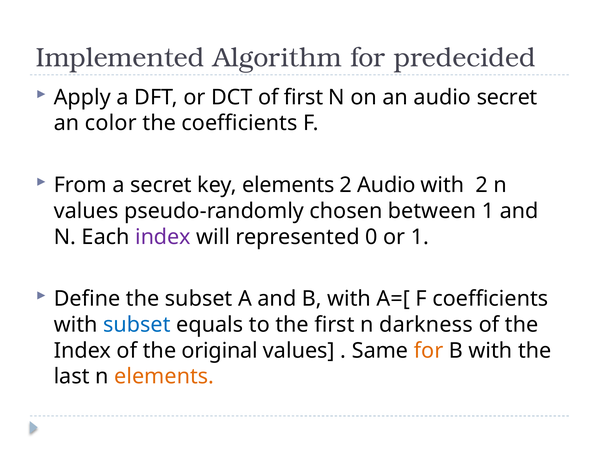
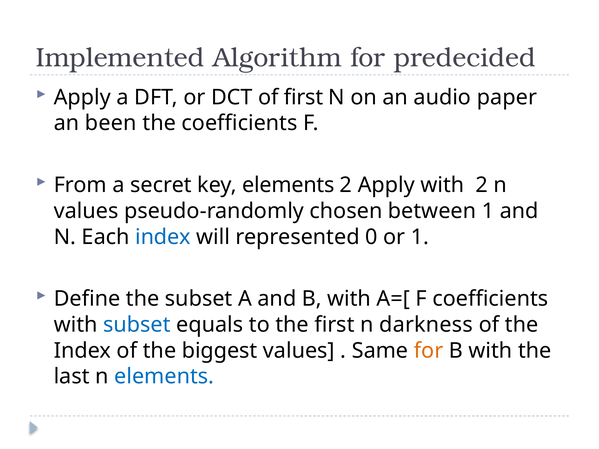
audio secret: secret -> paper (507, 97)
color: color -> been (111, 123)
2 Audio: Audio -> Apply (386, 185)
index colour: purple -> blue (163, 237)
original: original -> biggest (220, 351)
elements colour: orange -> blue (164, 377)
